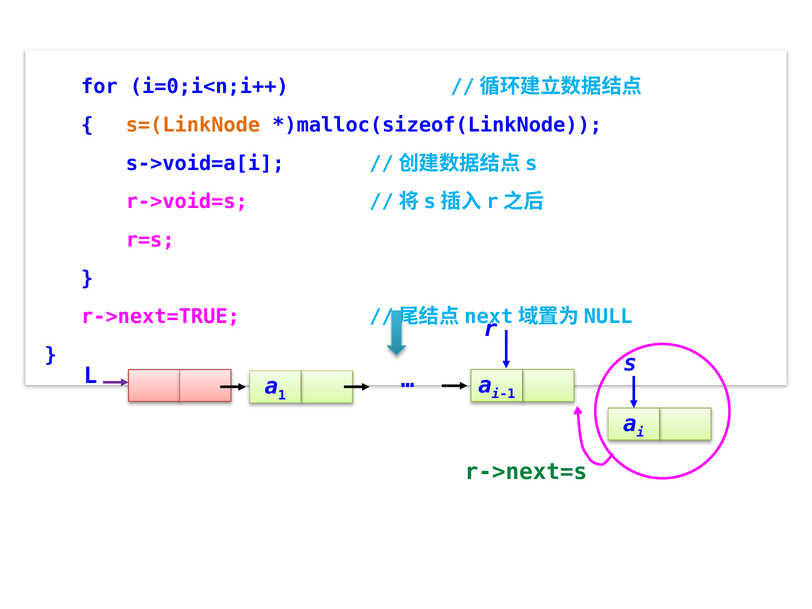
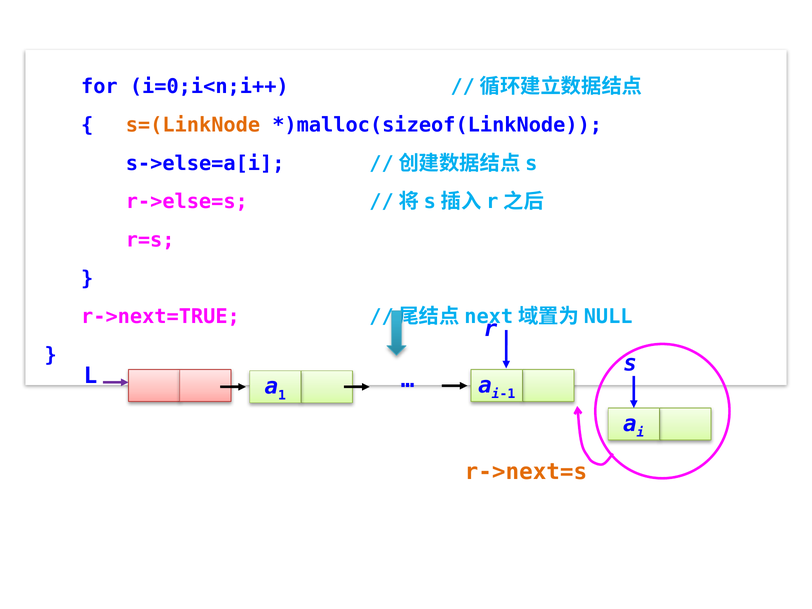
s->void=a[i: s->void=a[i -> s->else=a[i (205, 163)
r->void=s: r->void=s -> r->else=s (187, 202)
r->next=s colour: green -> orange (526, 472)
